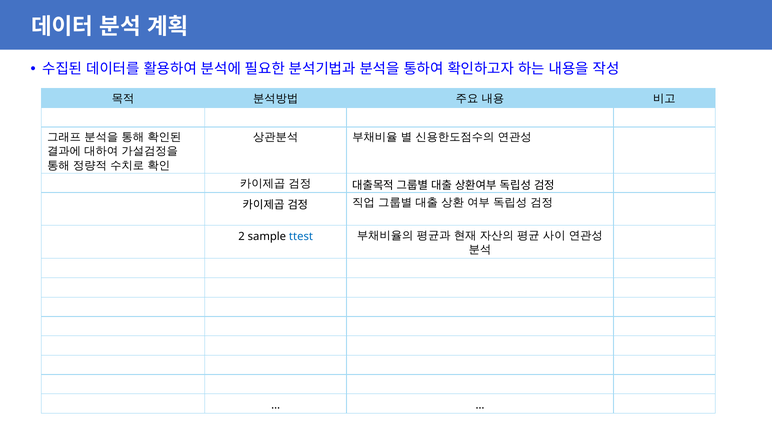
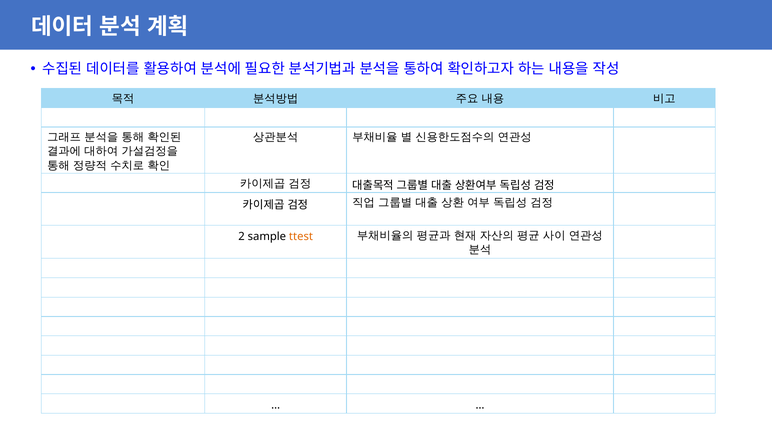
ttest colour: blue -> orange (301, 237)
